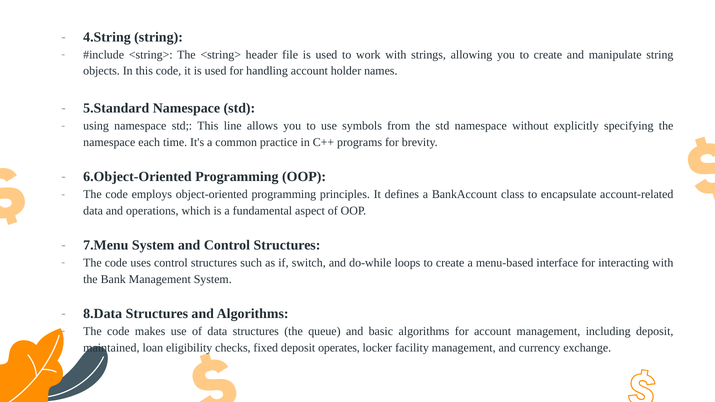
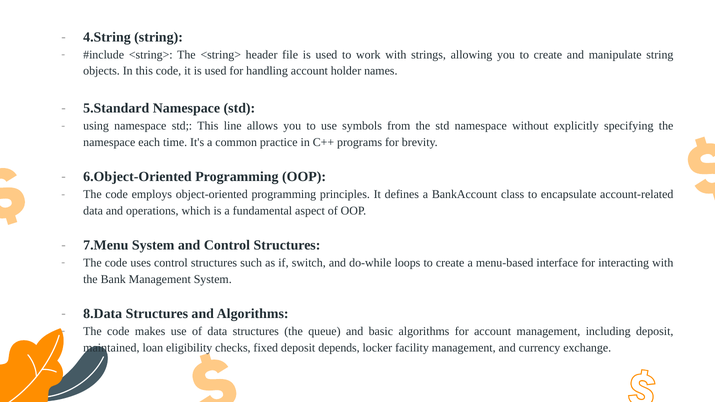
operates: operates -> depends (339, 348)
